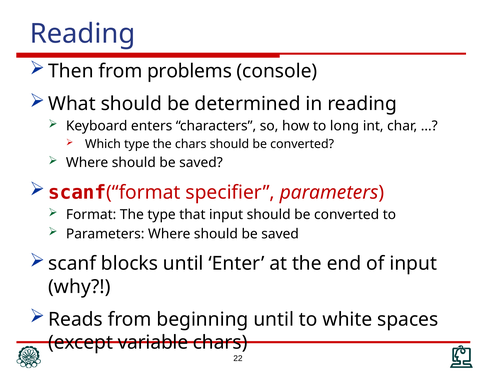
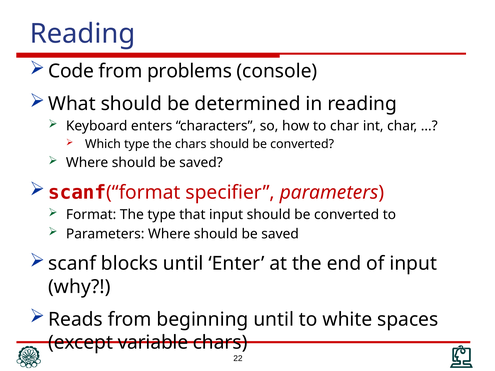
Then: Then -> Code (71, 71)
to long: long -> char (344, 126)
